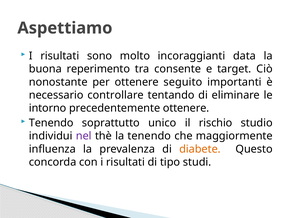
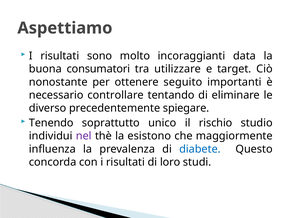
reperimento: reperimento -> consumatori (98, 69)
consente: consente -> utilizzare (178, 69)
intorno: intorno -> diverso (48, 108)
precedentemente ottenere: ottenere -> spiegare (186, 108)
la tenendo: tenendo -> esistono (149, 136)
diabete colour: orange -> blue (200, 149)
tipo: tipo -> loro (170, 162)
